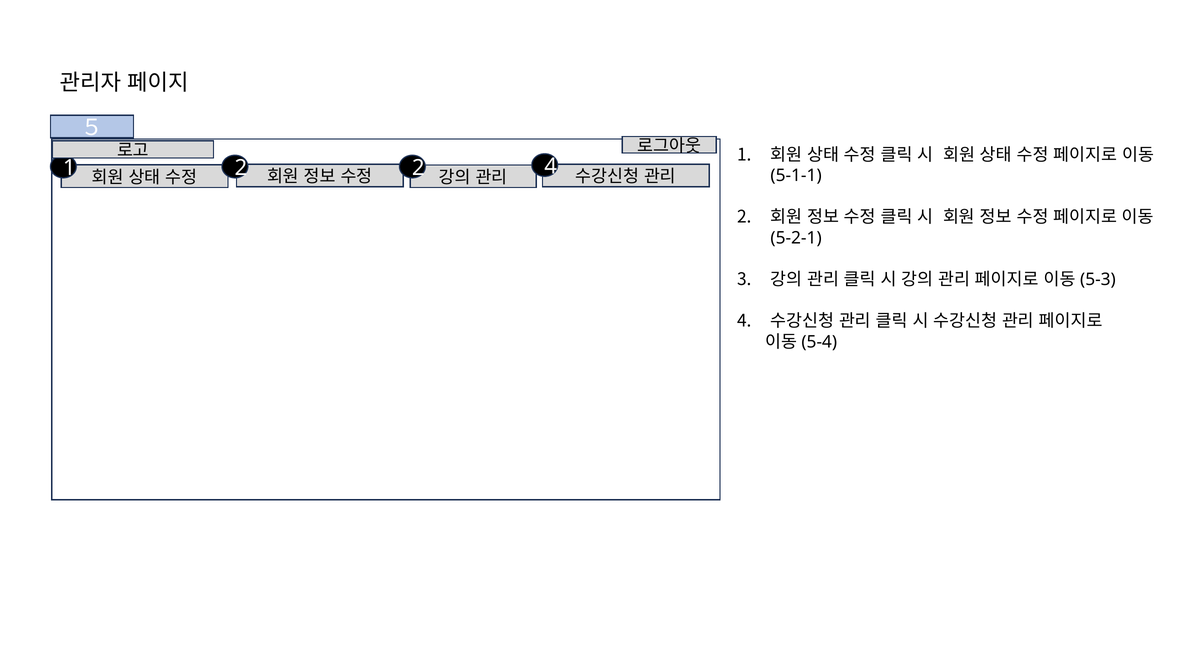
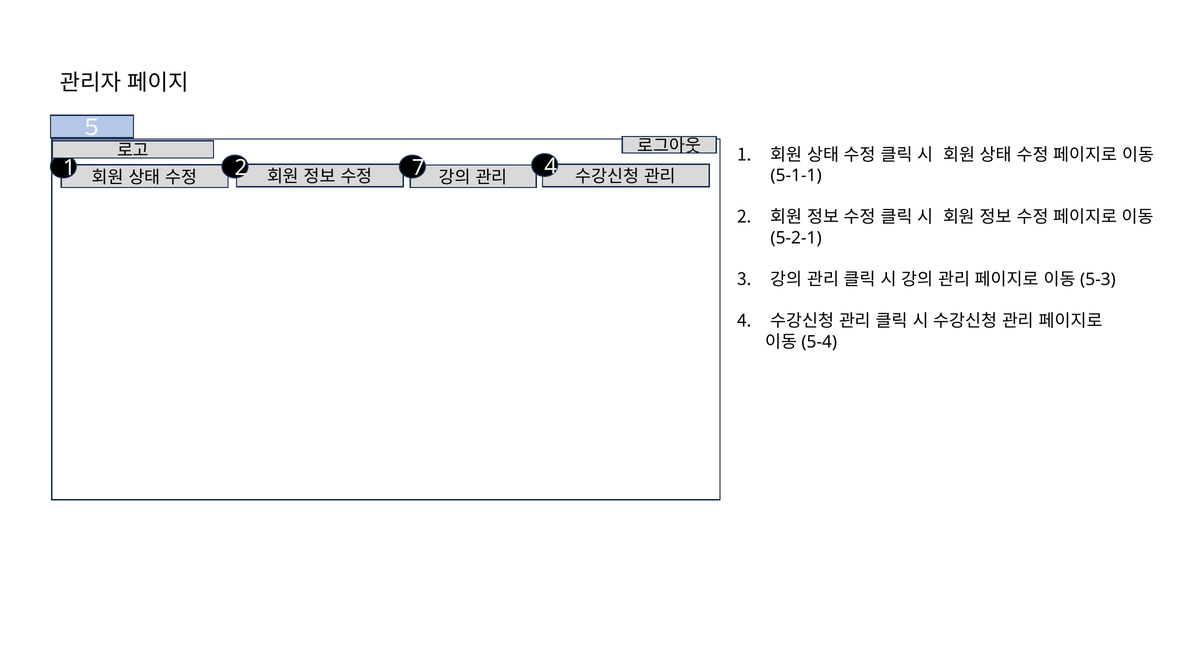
2 2: 2 -> 7 (418, 168)
